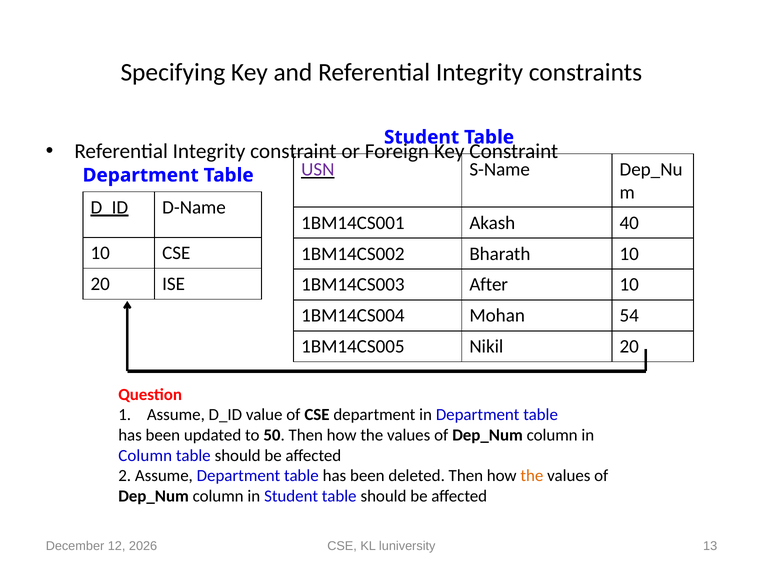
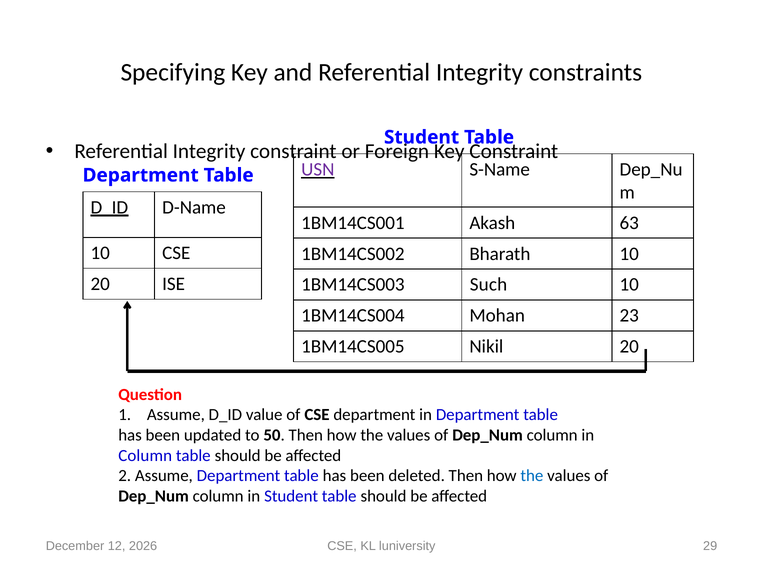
40: 40 -> 63 (629, 223)
After: After -> Such (488, 285)
54: 54 -> 23 (629, 316)
the colour: orange -> blue (532, 476)
13: 13 -> 29 (710, 546)
